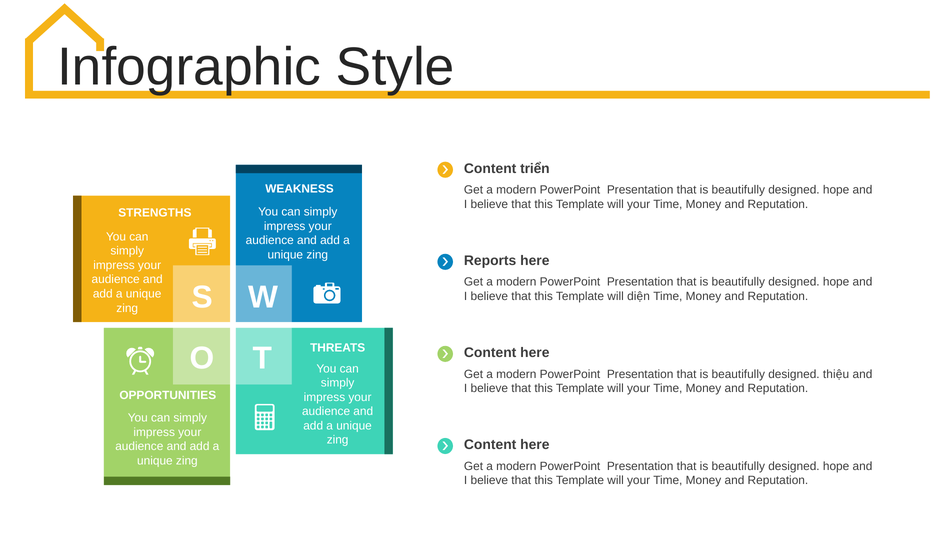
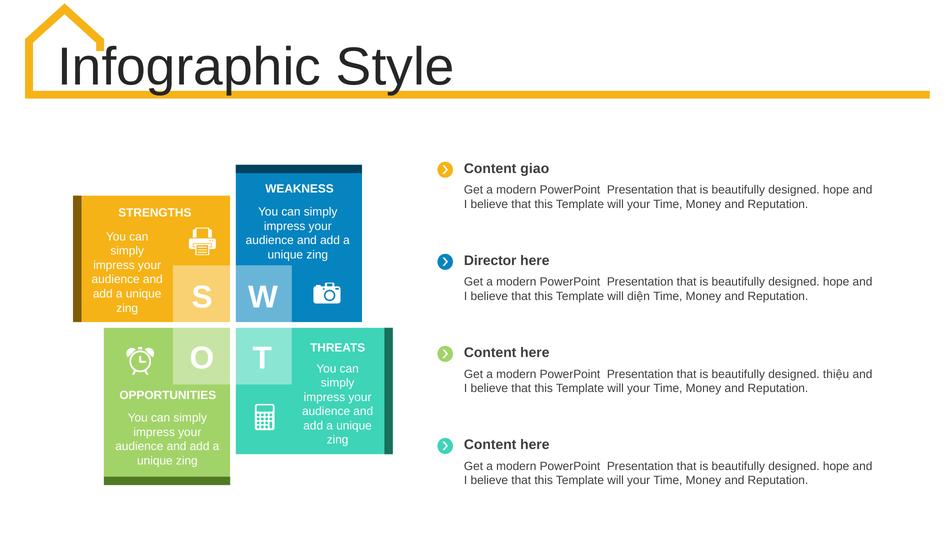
triển: triển -> giao (535, 168)
Reports: Reports -> Director (490, 260)
